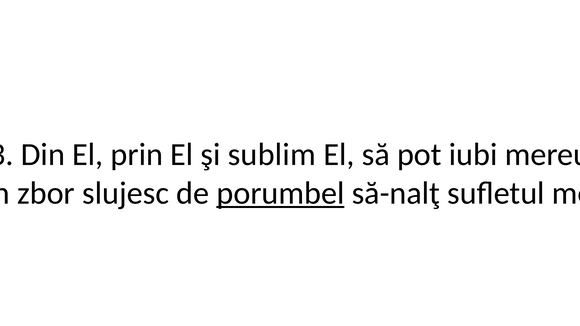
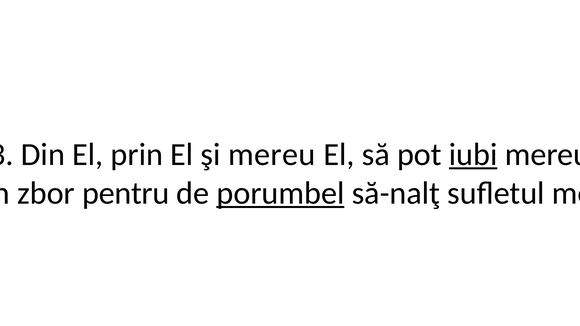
şi sublim: sublim -> mereu (272, 155)
iubi underline: none -> present (473, 155)
slujesc: slujesc -> pentru (126, 193)
